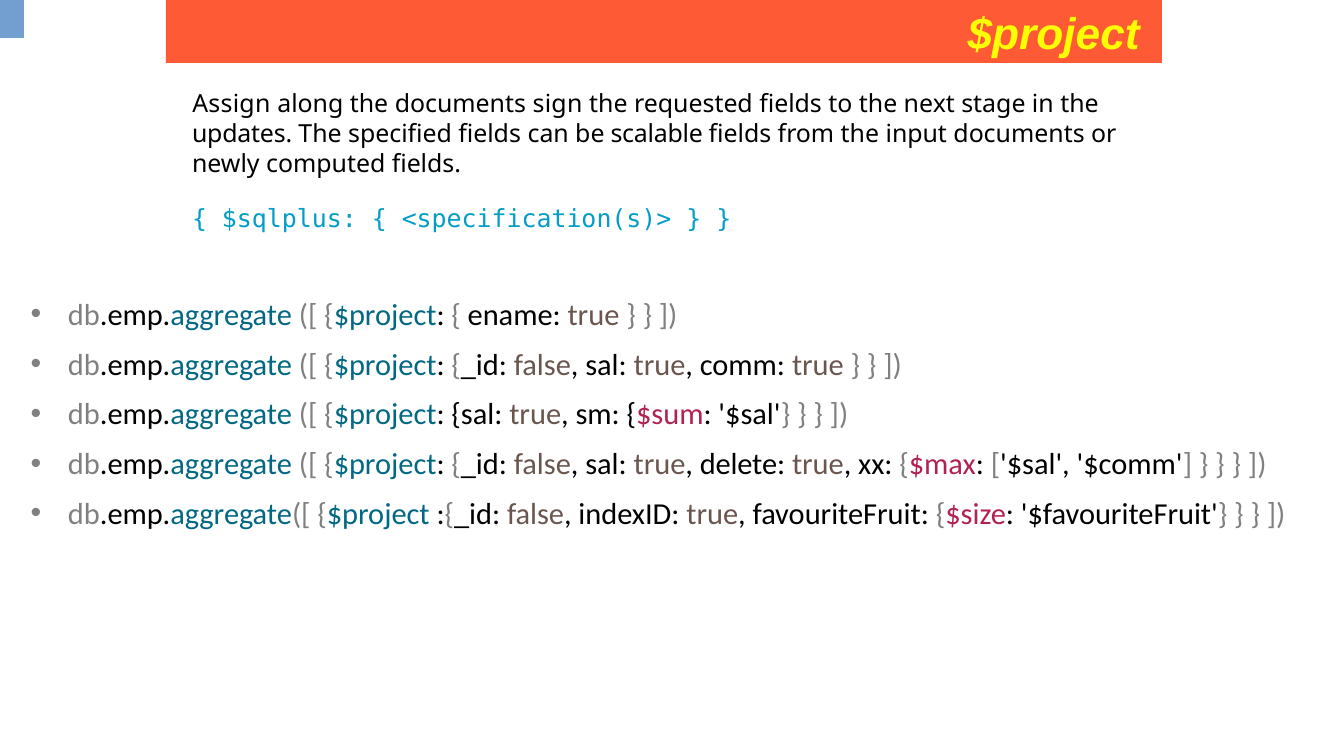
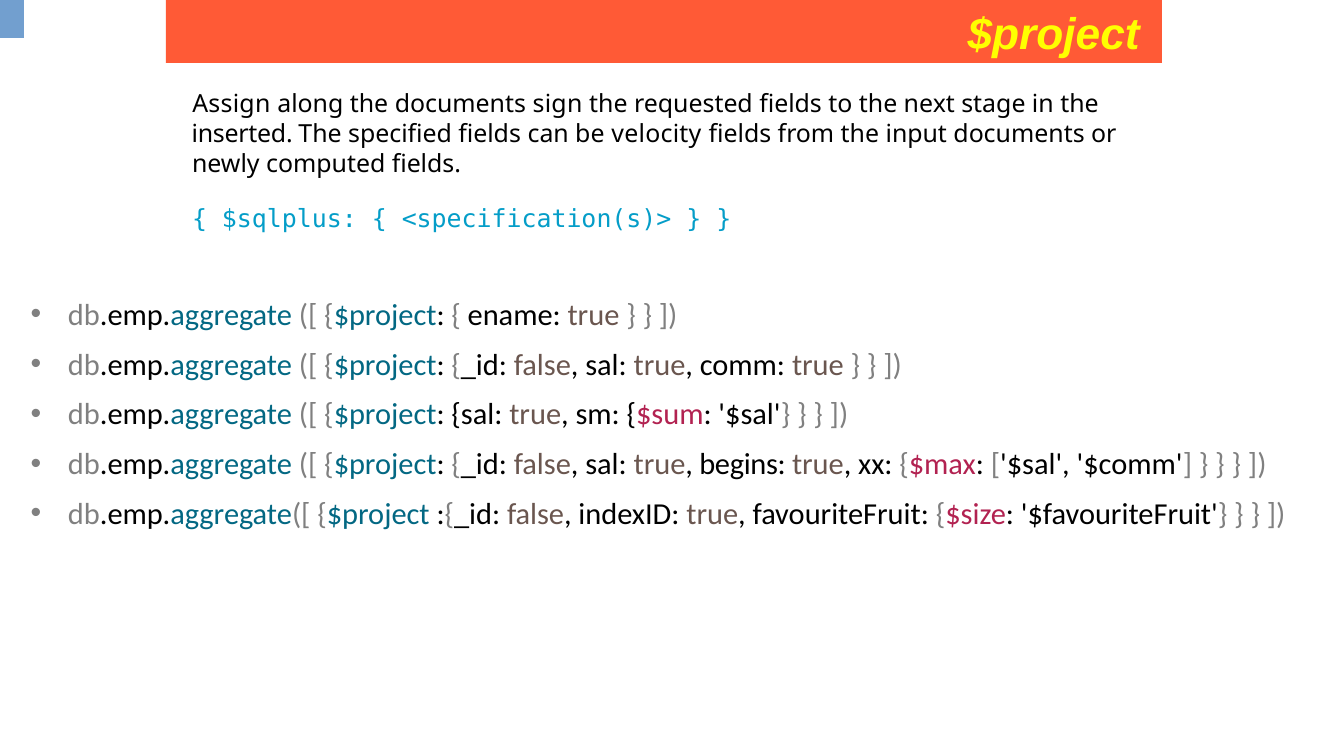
updates: updates -> inserted (242, 134)
scalable: scalable -> velocity (656, 134)
delete: delete -> begins (743, 465)
